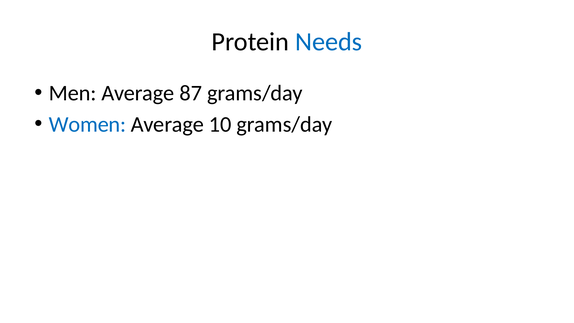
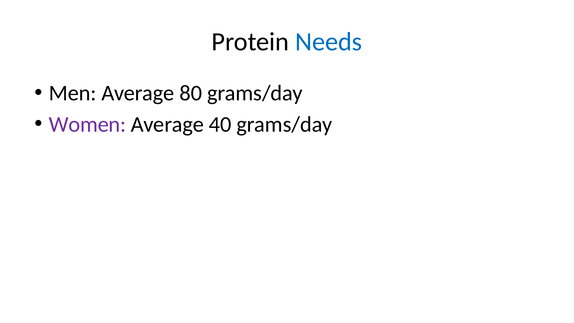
87: 87 -> 80 (191, 93)
Women colour: blue -> purple (87, 124)
10: 10 -> 40 (220, 124)
